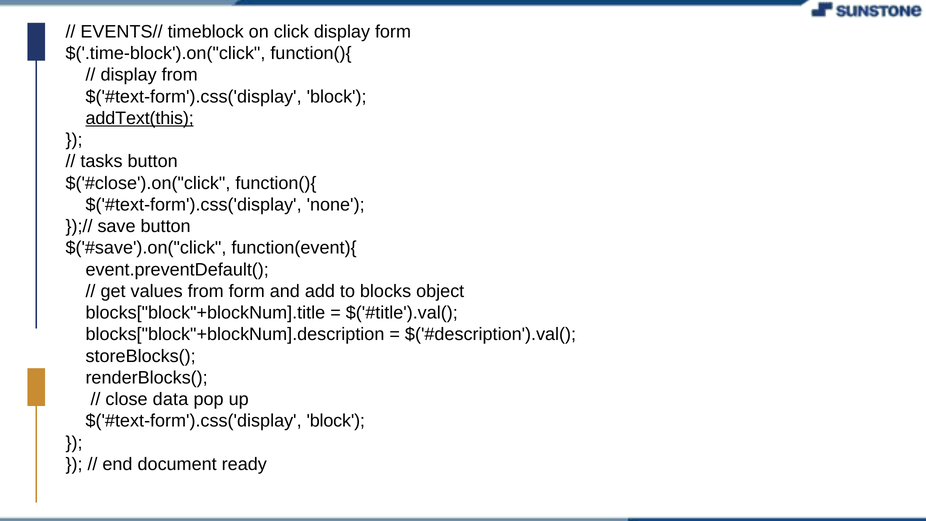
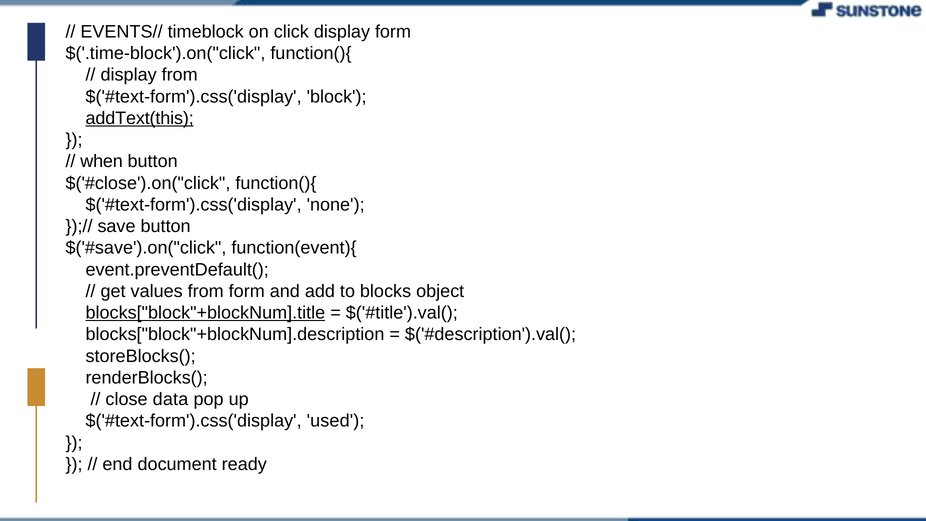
tasks: tasks -> when (102, 162)
blocks["block"+blockNum].title underline: none -> present (205, 313)
block: block -> used (336, 421)
